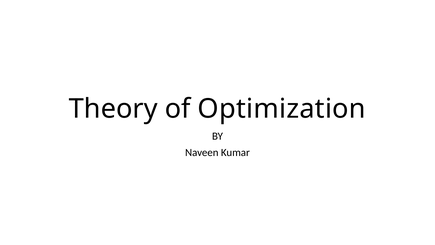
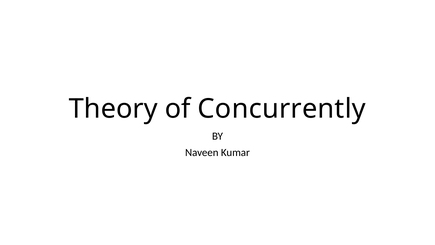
Optimization: Optimization -> Concurrently (282, 109)
